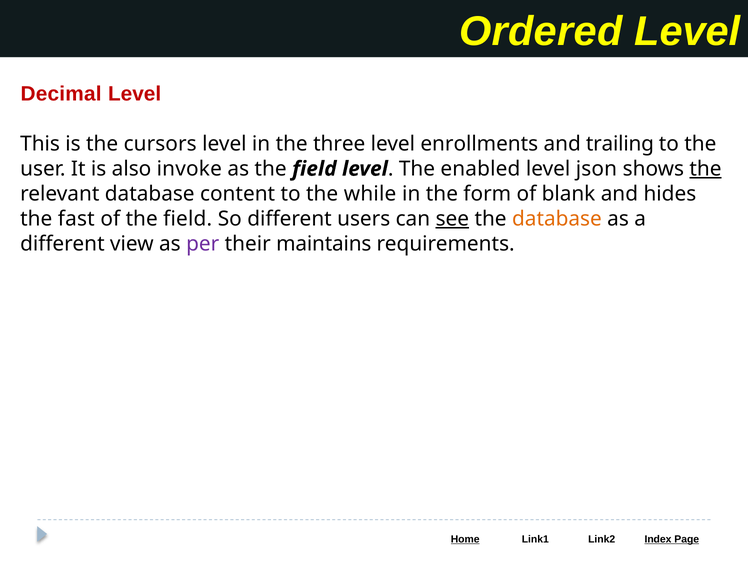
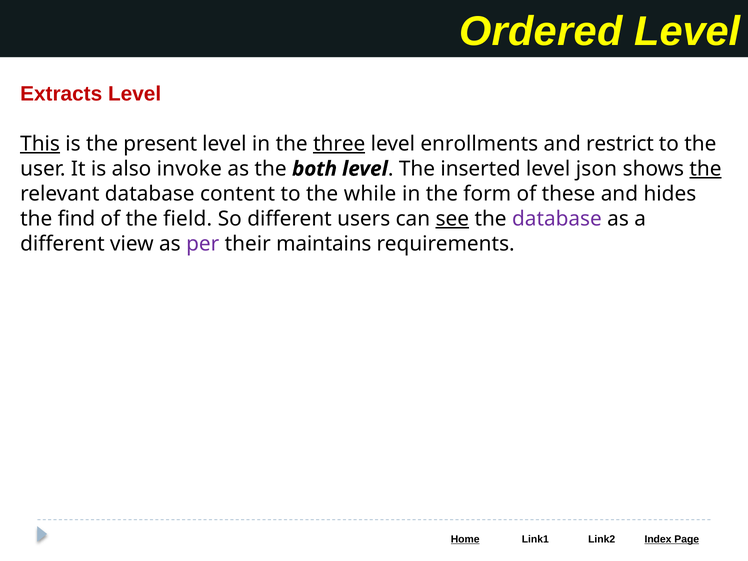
Decimal: Decimal -> Extracts (61, 94)
This underline: none -> present (40, 144)
cursors: cursors -> present (160, 144)
three underline: none -> present (339, 144)
trailing: trailing -> restrict (620, 144)
as the field: field -> both (315, 169)
enabled: enabled -> inserted (481, 169)
blank: blank -> these (569, 194)
fast: fast -> find (76, 219)
database colour: orange -> purple (557, 219)
